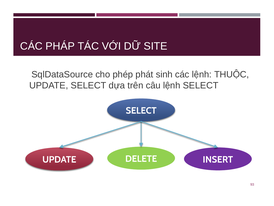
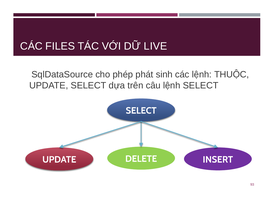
PHÁP: PHÁP -> FILES (60, 46)
SITE: SITE -> LIVE (155, 46)
